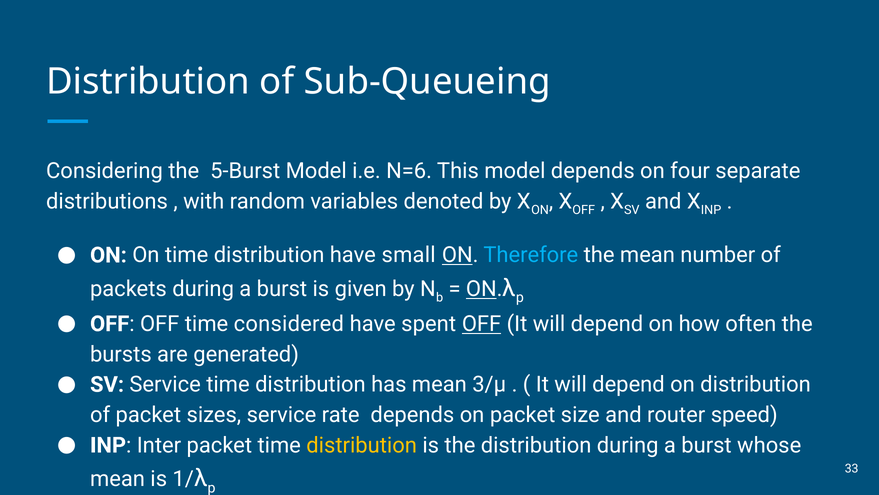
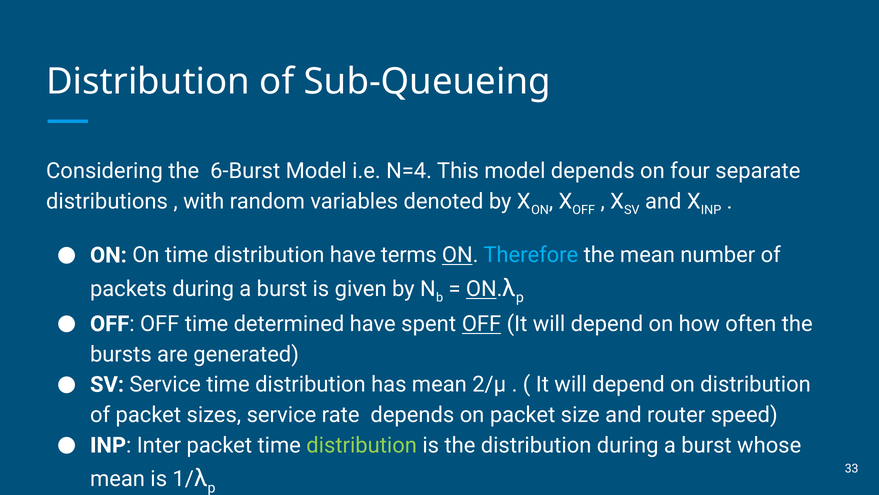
5-Burst: 5-Burst -> 6-Burst (245, 171)
N=6: N=6 -> N=4 (409, 171)
small: small -> terms (409, 255)
considered: considered -> determined (289, 324)
3/μ: 3/μ -> 2/μ (489, 384)
distribution colour: yellow -> light green (362, 445)
